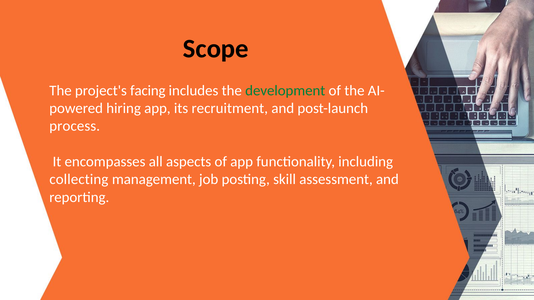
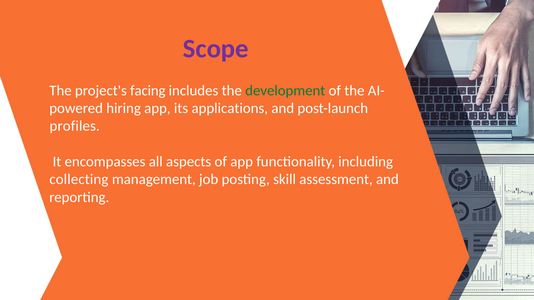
Scope colour: black -> purple (216, 49)
recruitment: recruitment -> applications (230, 108)
process: process -> profiles (75, 126)
